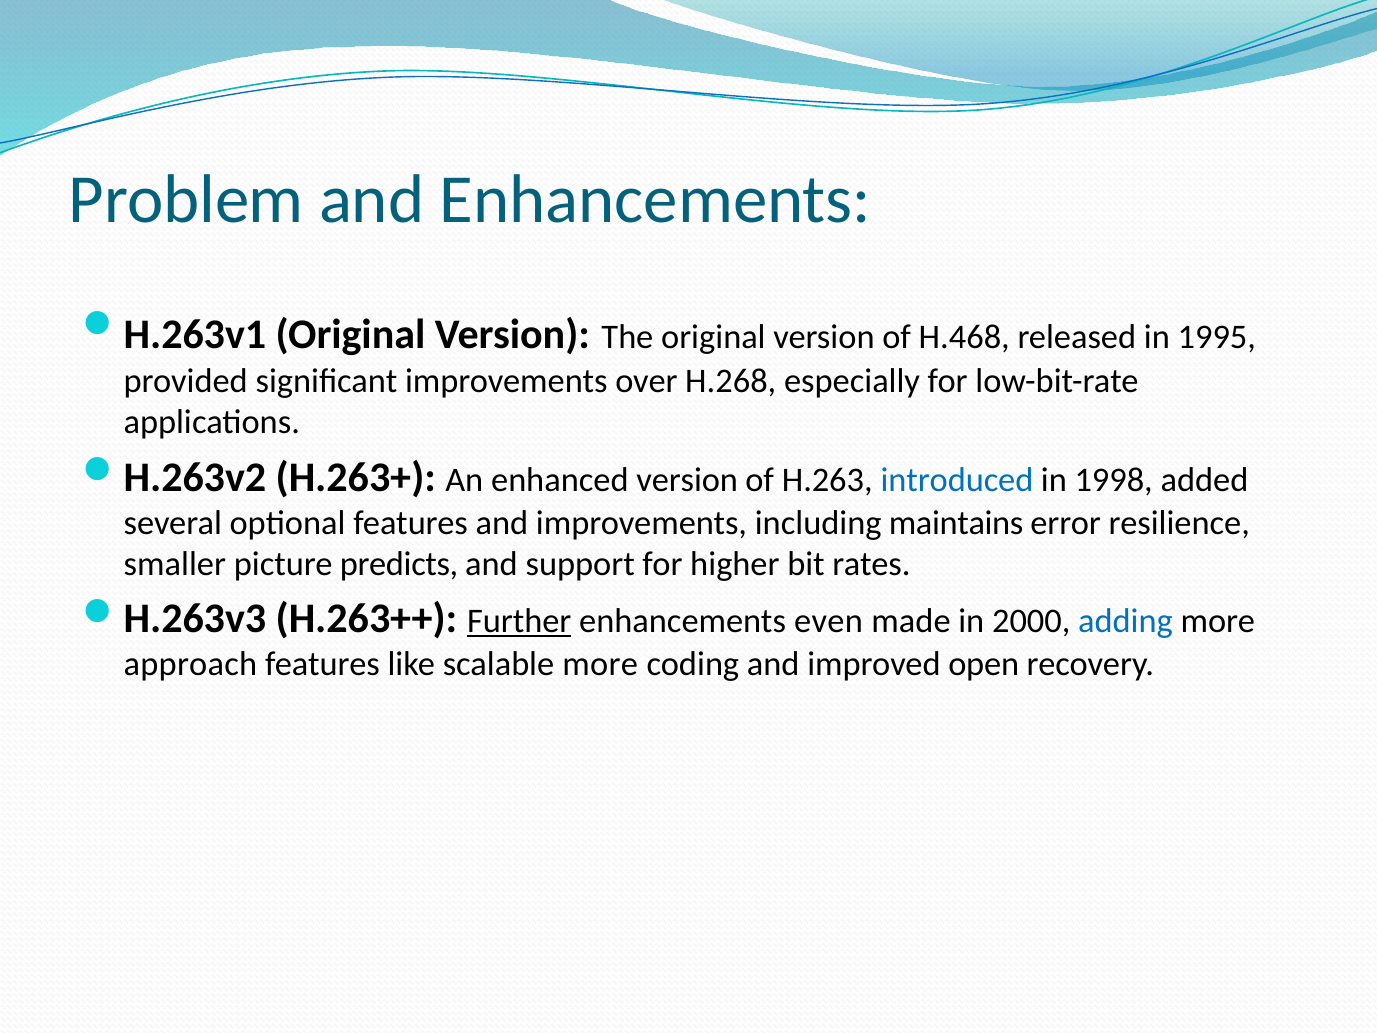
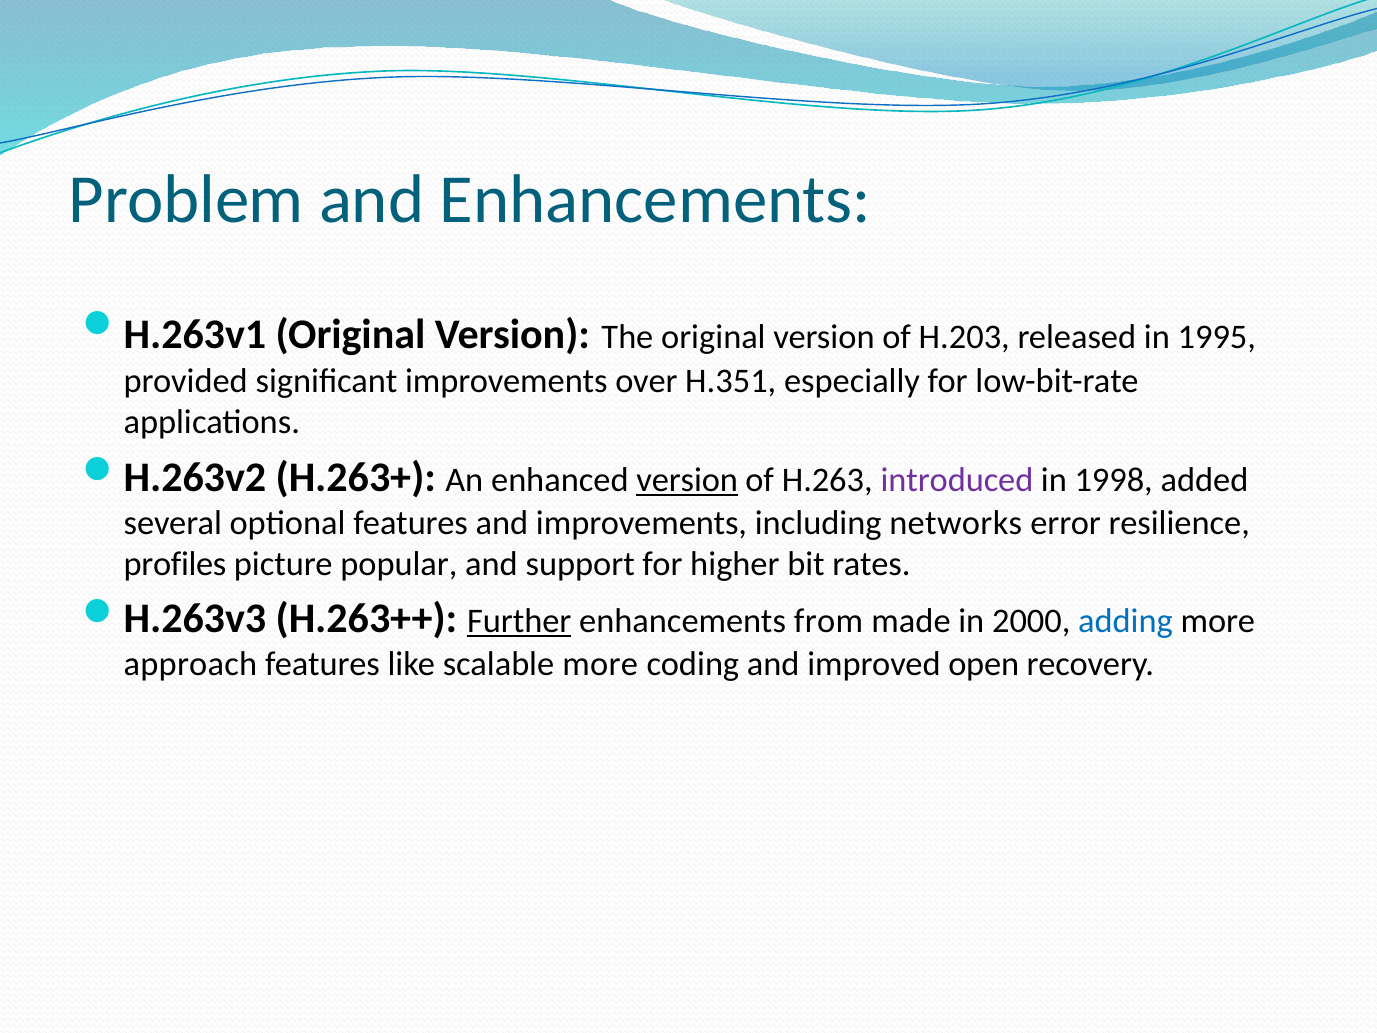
H.468: H.468 -> H.203 (964, 337)
H.268: H.268 -> H.351 (731, 381)
version underline: none -> present (687, 480)
introduced colour: blue -> purple (957, 480)
maintains: maintains -> networks (956, 523)
smaller: smaller -> profiles (175, 564)
predicts: predicts -> popular (399, 564)
even: even -> from (828, 621)
